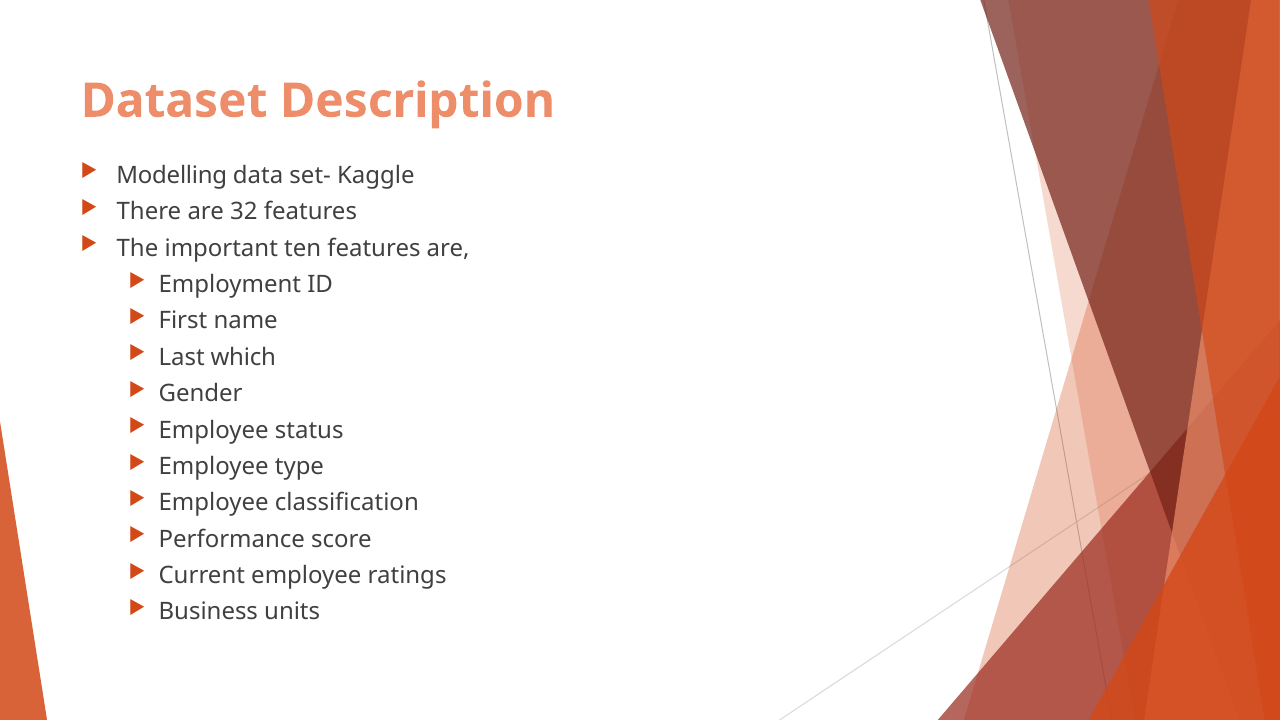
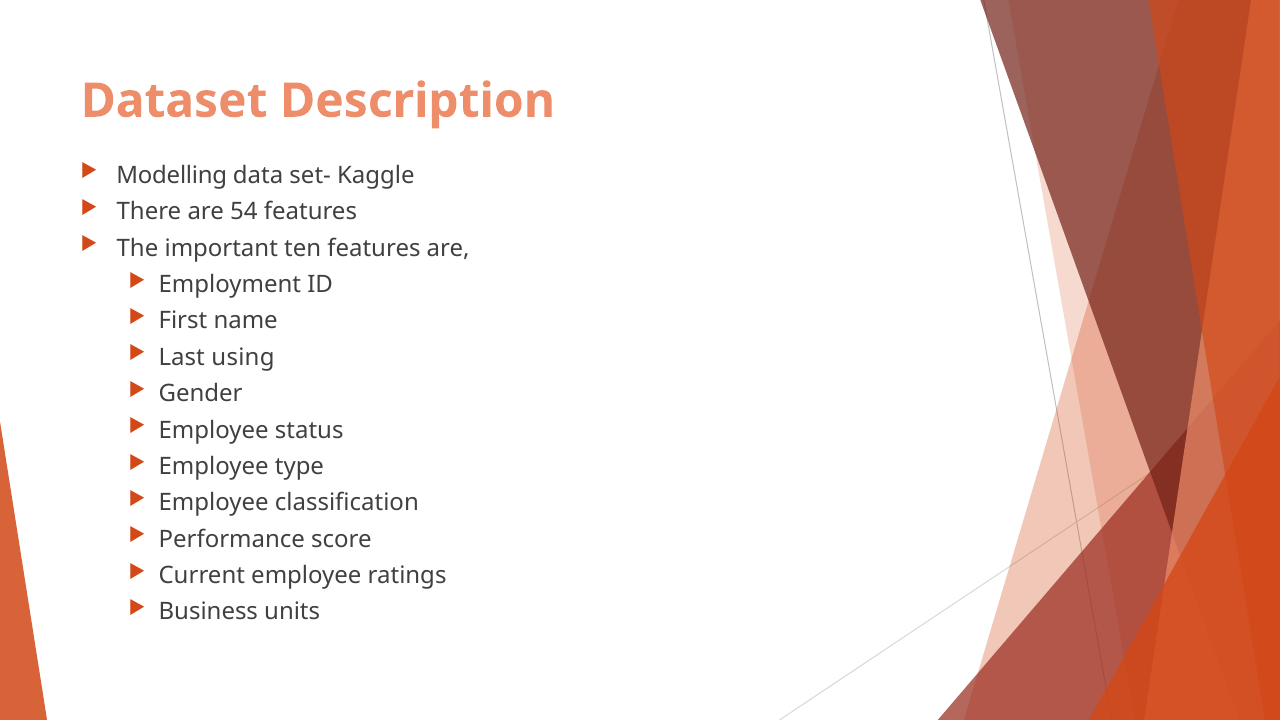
32: 32 -> 54 (244, 212)
which: which -> using (243, 357)
